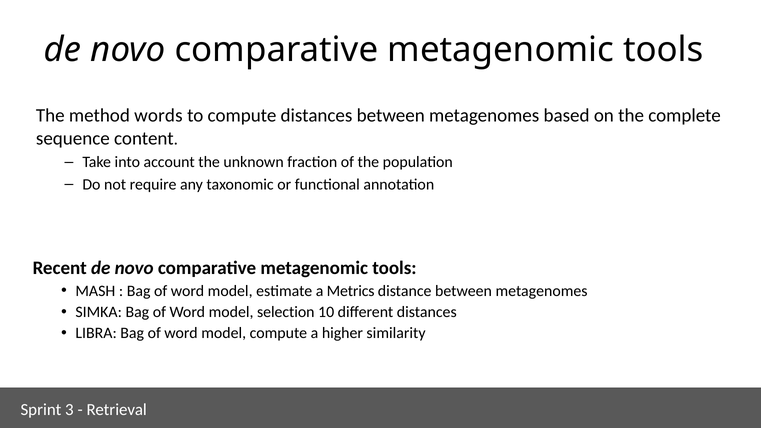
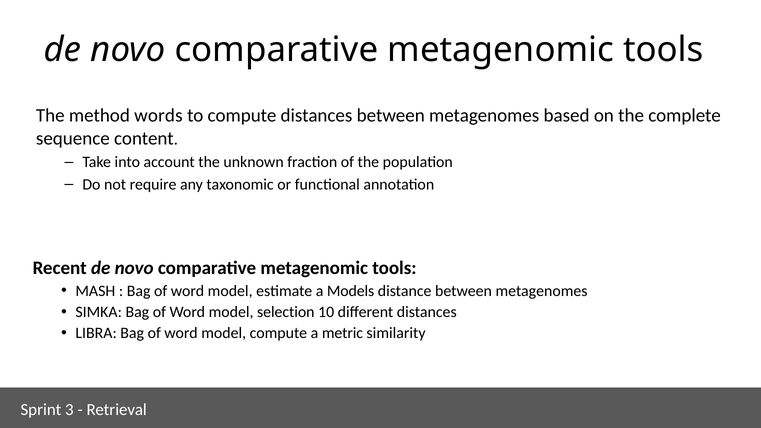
Metrics: Metrics -> Models (351, 291)
higher: higher -> metric (342, 333)
